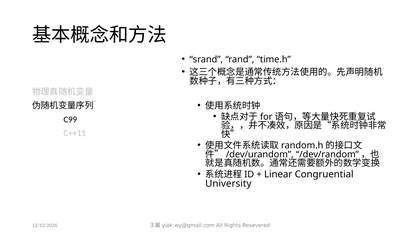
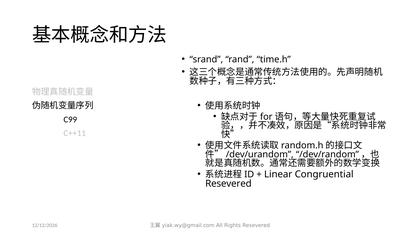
University: University -> Resevered (228, 184)
